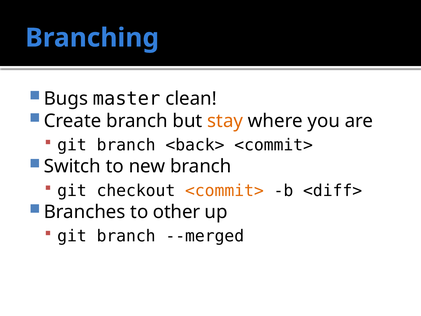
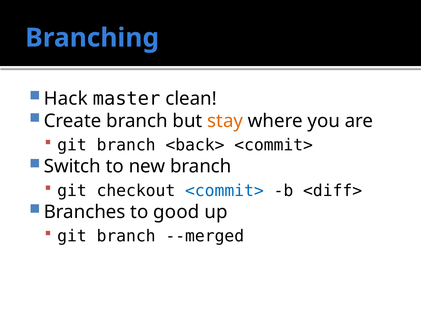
Bugs: Bugs -> Hack (66, 98)
<commit> colour: orange -> blue (224, 191)
other: other -> good (176, 212)
